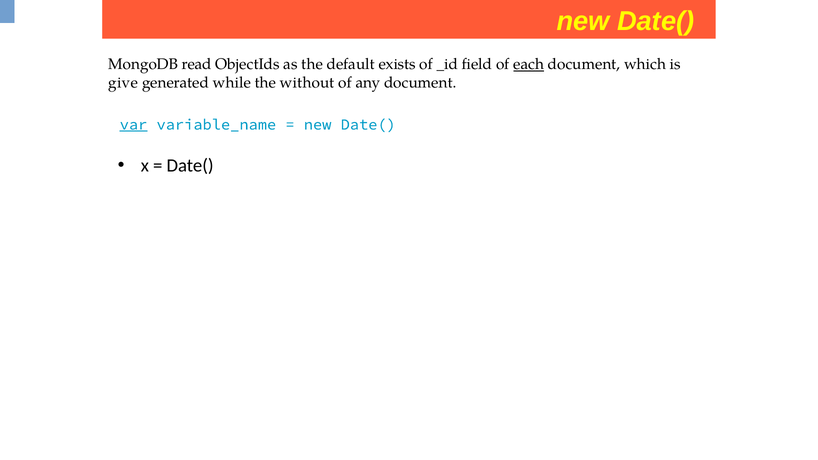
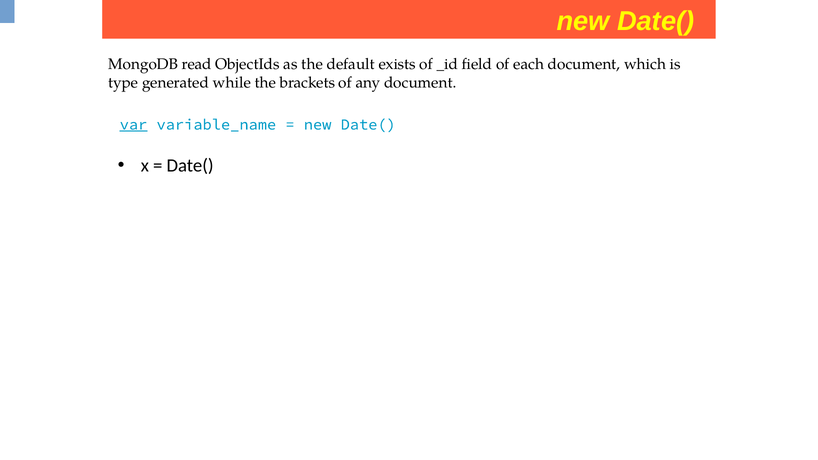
each underline: present -> none (529, 64)
give: give -> type (123, 83)
without: without -> brackets (307, 83)
